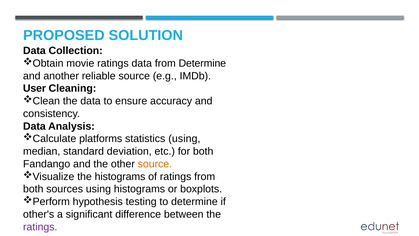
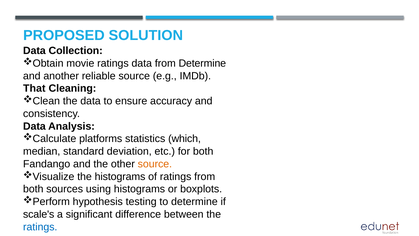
User: User -> That (34, 88)
statistics using: using -> which (185, 139)
other's: other's -> scale's (39, 214)
ratings colour: purple -> blue (40, 227)
